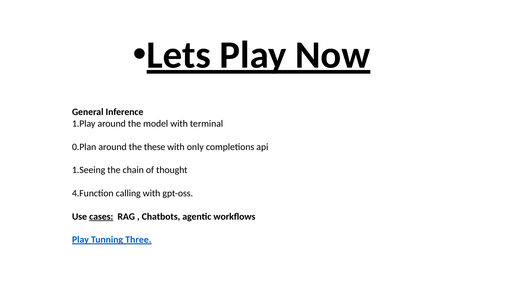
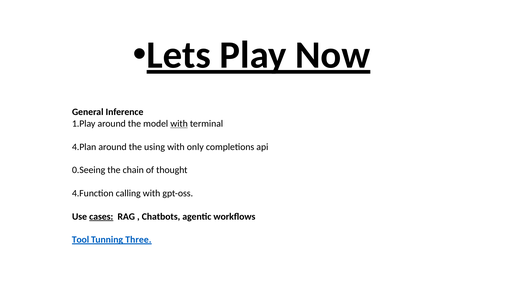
with underline: none -> present (179, 124)
0.Plan: 0.Plan -> 4.Plan (84, 147)
these: these -> using (155, 147)
1.Seeing: 1.Seeing -> 0.Seeing (89, 170)
Play: Play -> Tool (80, 240)
